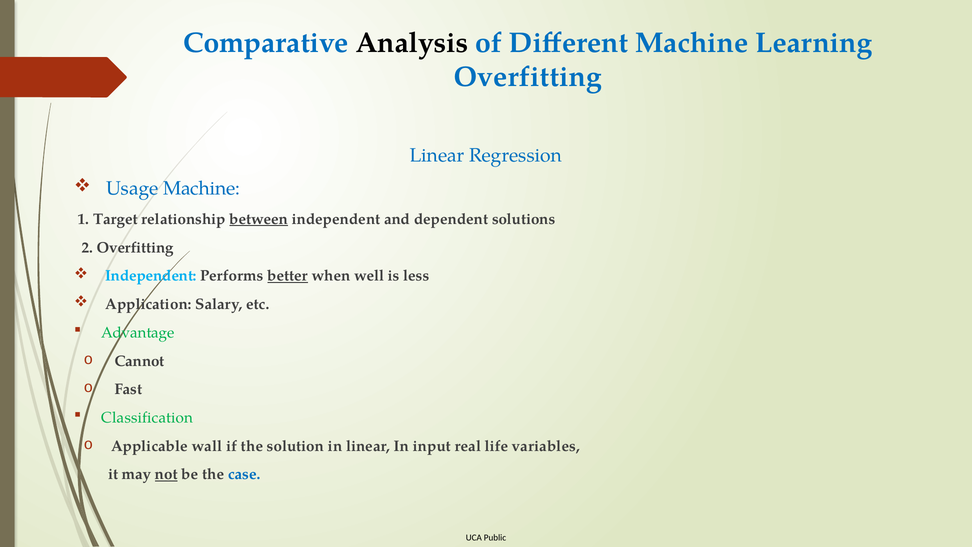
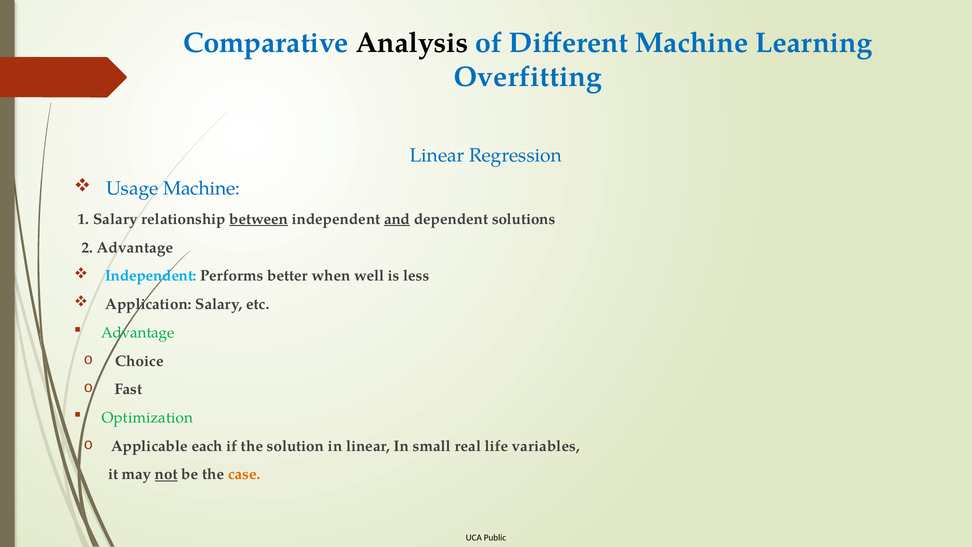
1 Target: Target -> Salary (115, 219)
and underline: none -> present (397, 219)
2 Overfitting: Overfitting -> Advantage (135, 247)
better underline: present -> none (288, 276)
Cannot: Cannot -> Choice (139, 361)
Classification: Classification -> Optimization (147, 418)
wall: wall -> each (207, 446)
input: input -> small (432, 446)
case colour: blue -> orange (244, 474)
